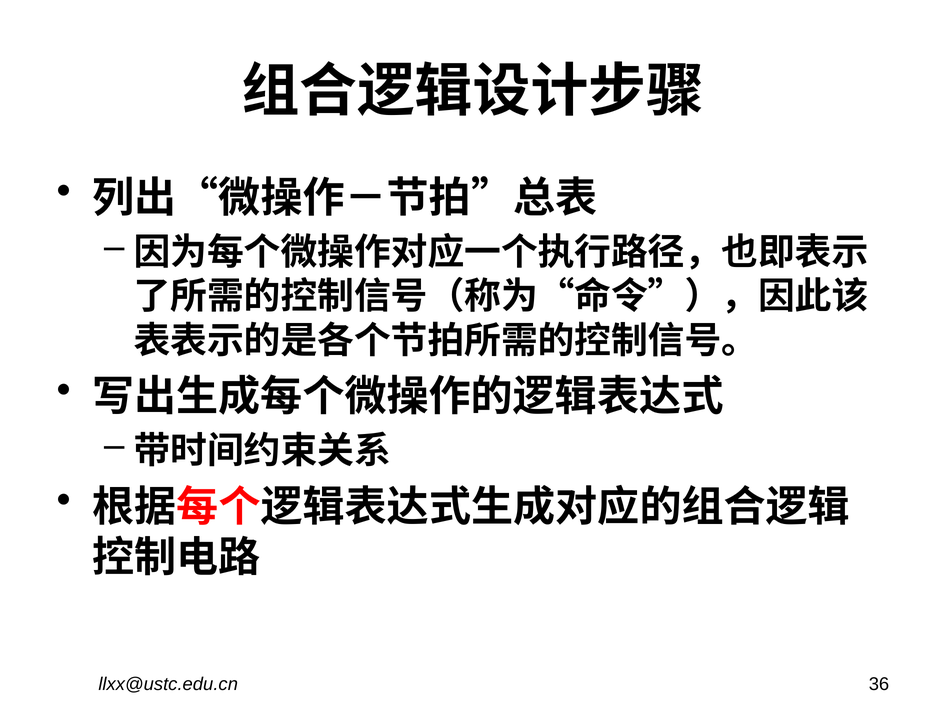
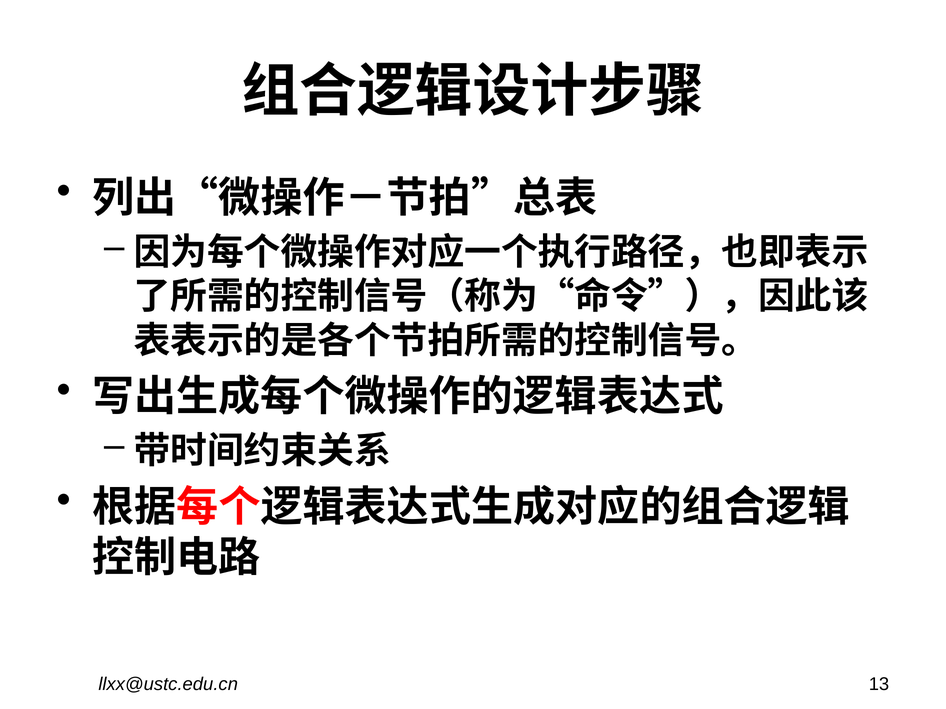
36: 36 -> 13 (879, 685)
